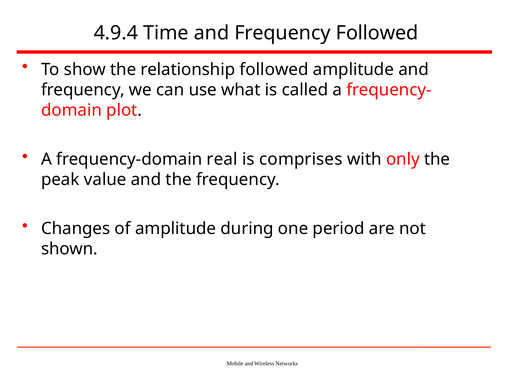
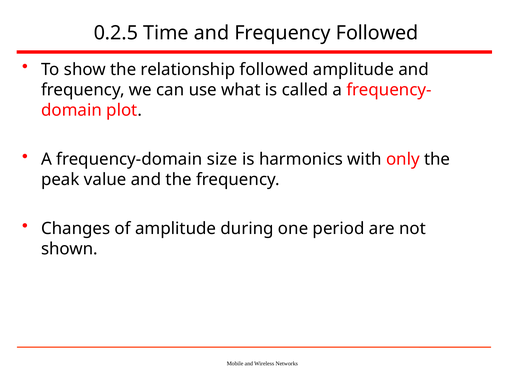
4.9.4: 4.9.4 -> 0.2.5 (116, 33)
real: real -> size (222, 159)
comprises: comprises -> harmonics (301, 159)
